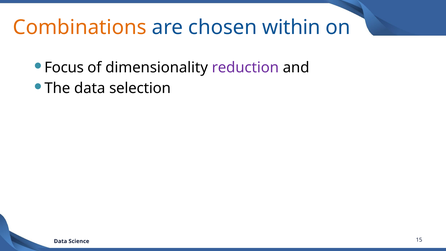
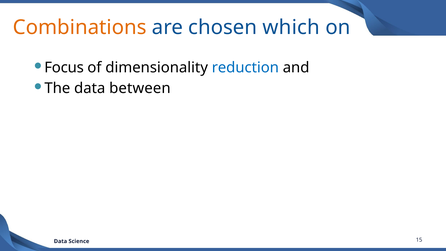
within: within -> which (291, 27)
reduction colour: purple -> blue (245, 68)
selection: selection -> between (140, 88)
